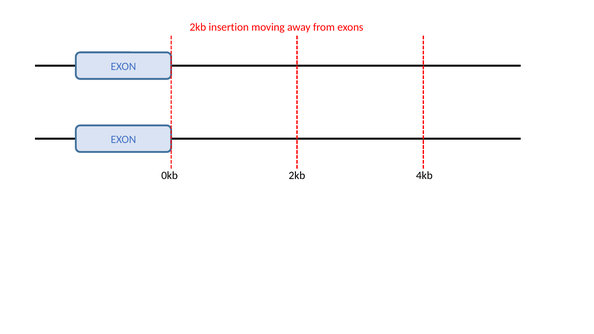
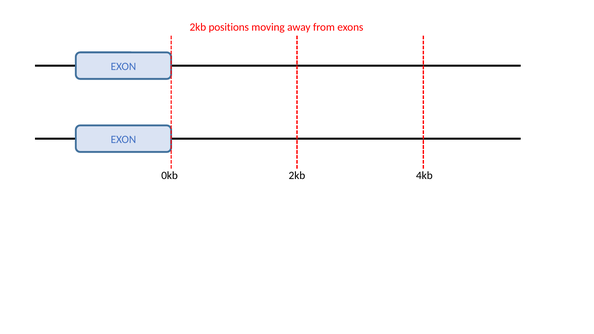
insertion: insertion -> positions (229, 27)
